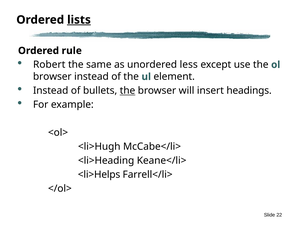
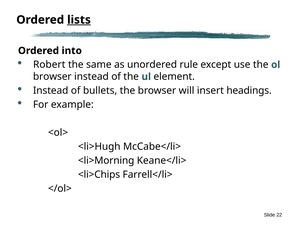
rule: rule -> into (72, 51)
less: less -> rule (189, 65)
the underline: present -> none (128, 91)
<li>Heading: <li>Heading -> <li>Morning (106, 161)
<li>Helps: <li>Helps -> <li>Chips (99, 175)
